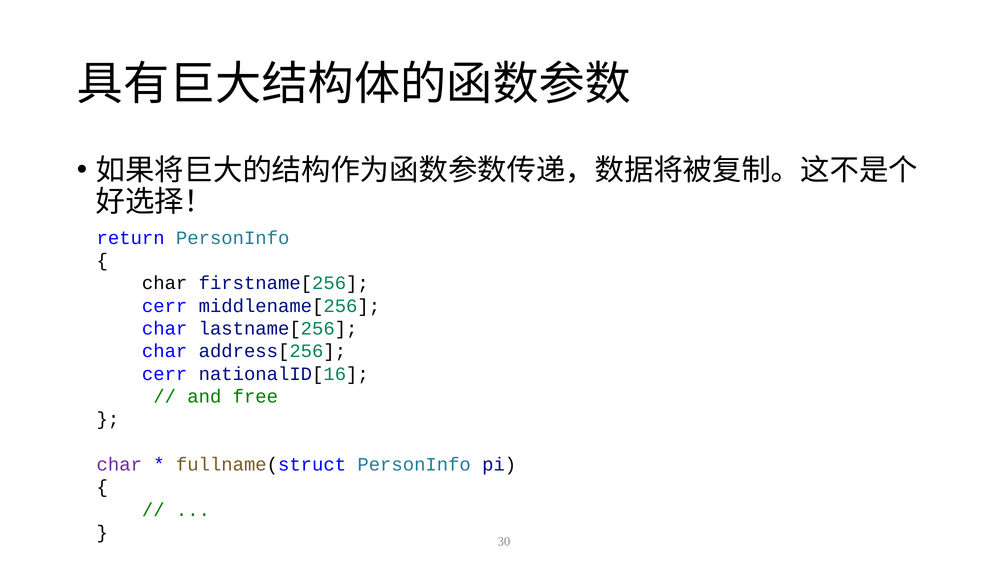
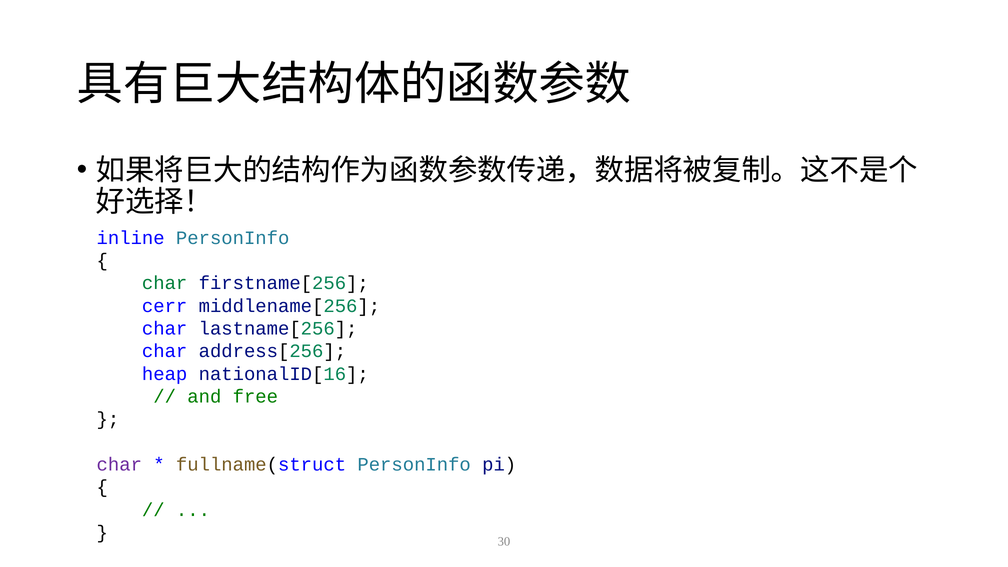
return: return -> inline (131, 238)
char colour: black -> green (165, 283)
cerr: cerr -> heap (165, 374)
